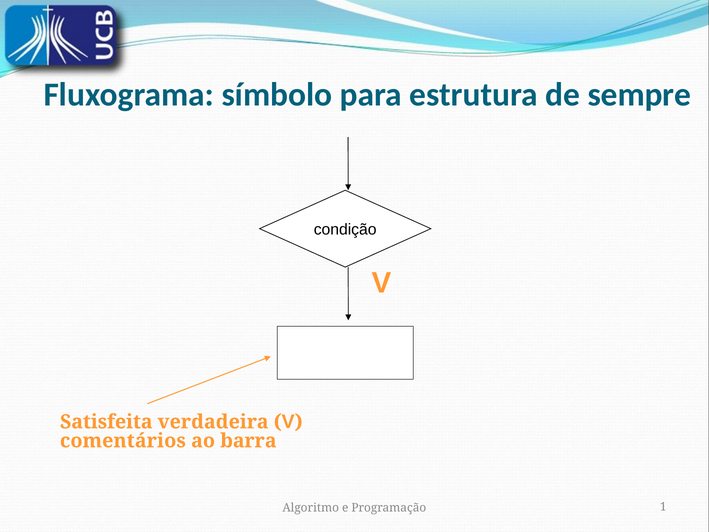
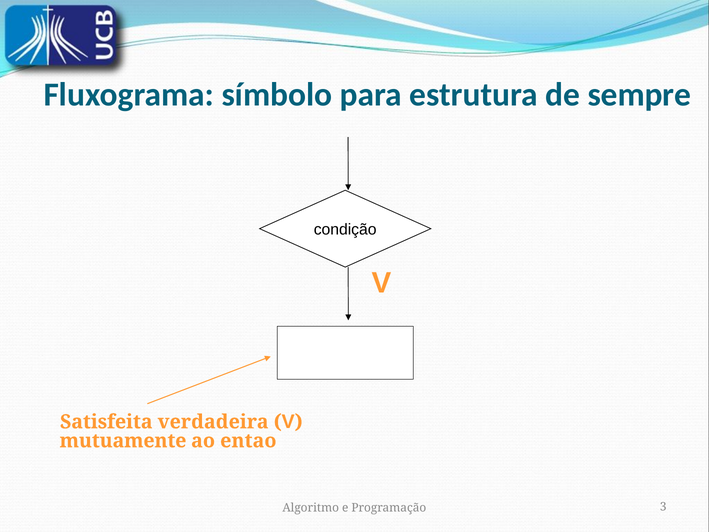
comentários: comentários -> mutuamente (123, 441)
barra: barra -> entao (248, 441)
1: 1 -> 3 (663, 507)
